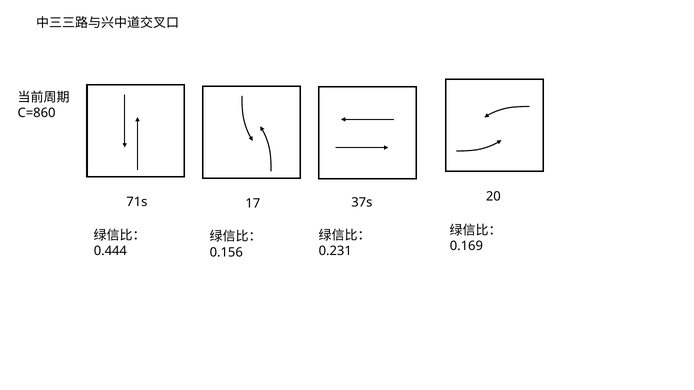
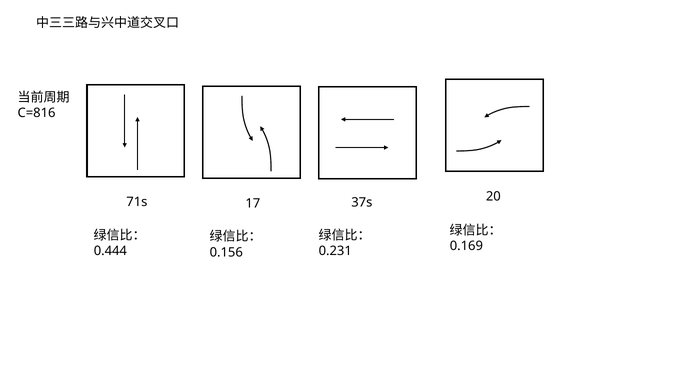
C=860: C=860 -> C=816 (37, 113)
